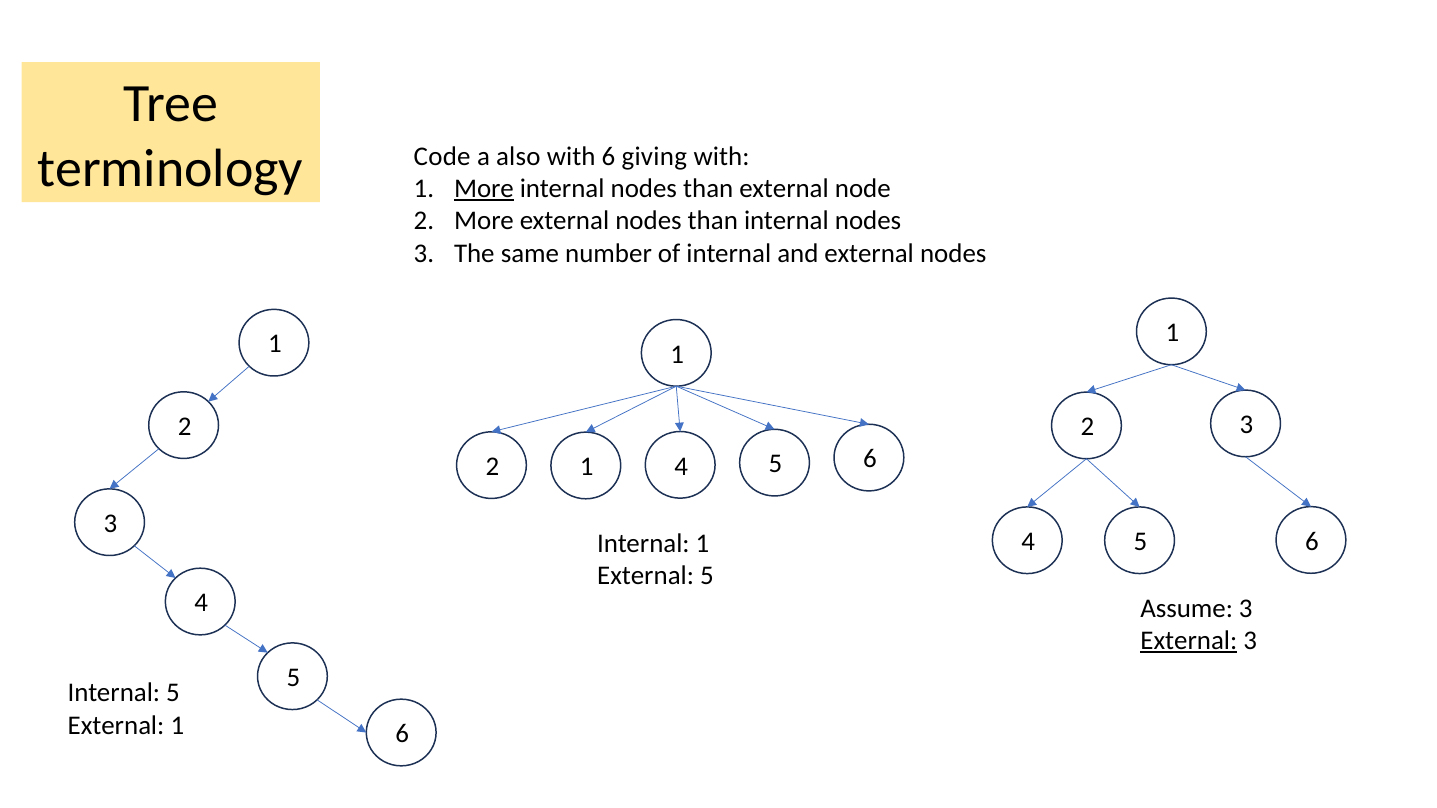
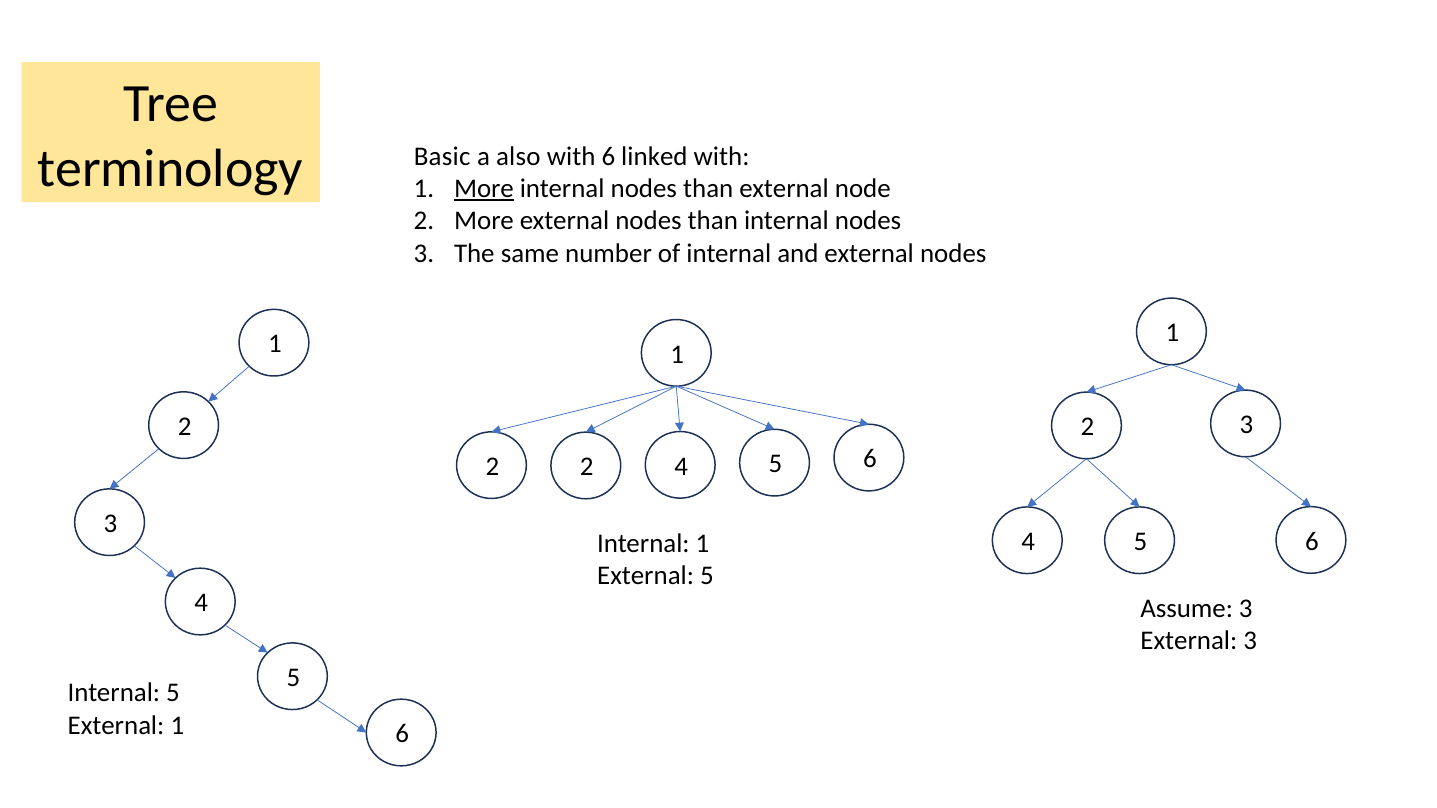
Code: Code -> Basic (442, 156)
giving: giving -> linked (654, 156)
2 1: 1 -> 2 (587, 467)
External underline: present -> none (1189, 641)
